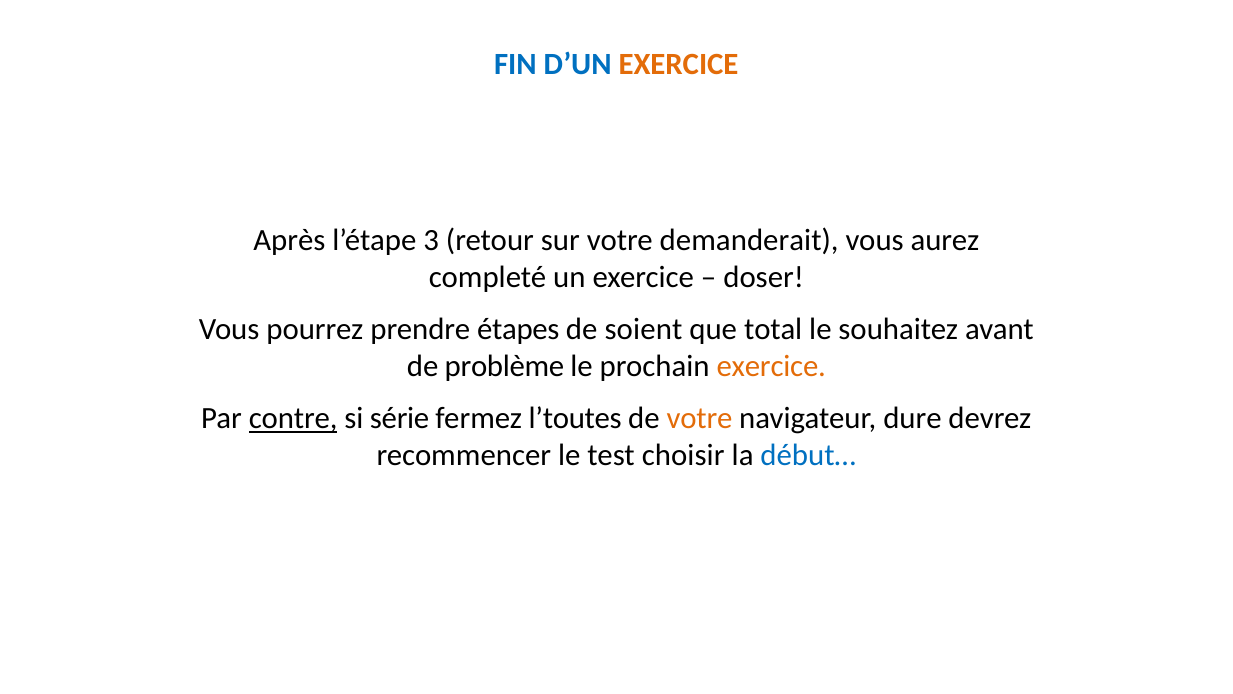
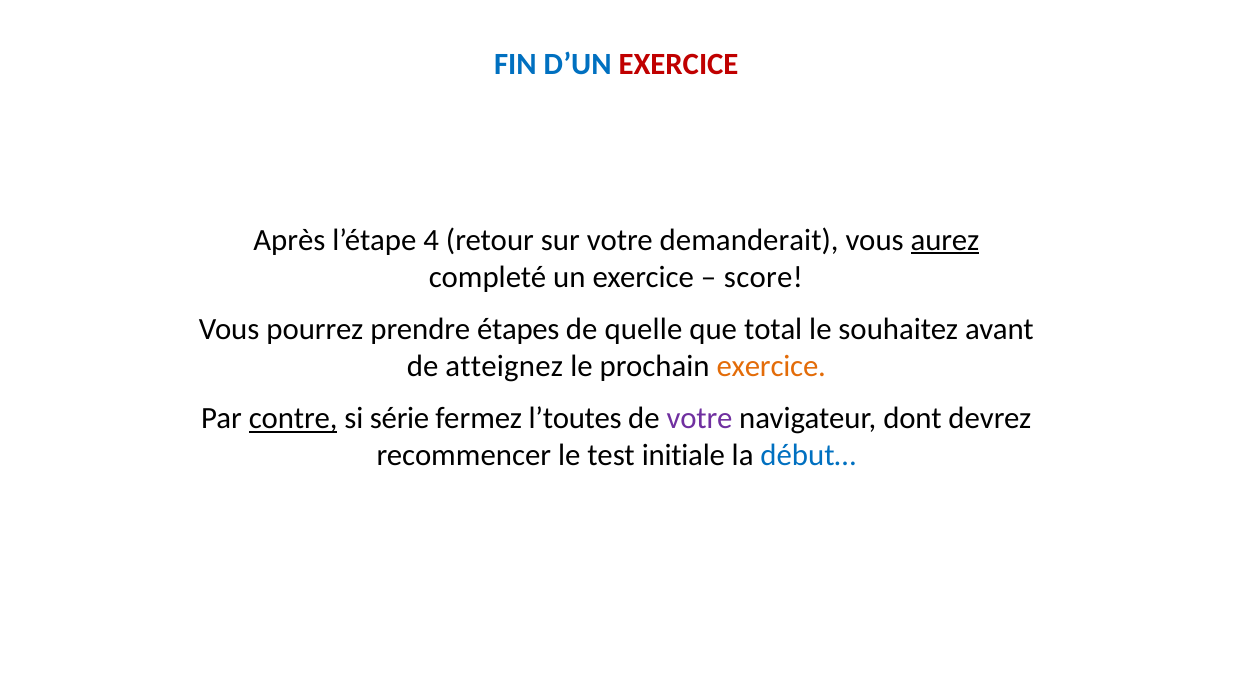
EXERCICE colour: orange -> red (679, 64)
3: 3 -> 4 (431, 240)
aurez underline: none -> present (945, 240)
doser: doser -> score (763, 277)
soient: soient -> quelle (643, 329)
problème: problème -> atteignez (504, 366)
votre colour: orange -> purple (700, 418)
dure: dure -> dont (913, 418)
choisir: choisir -> initiale (683, 455)
